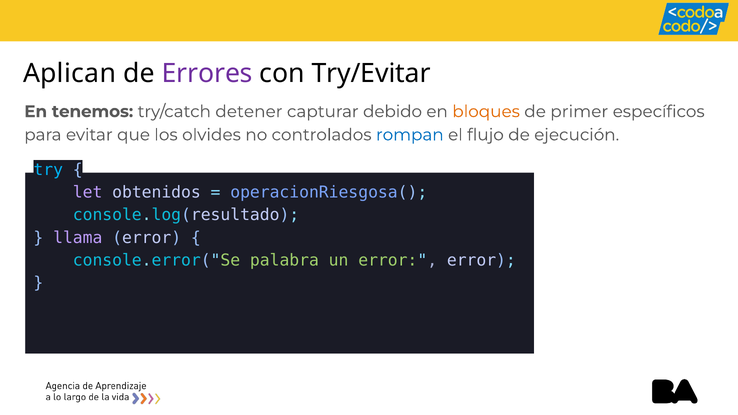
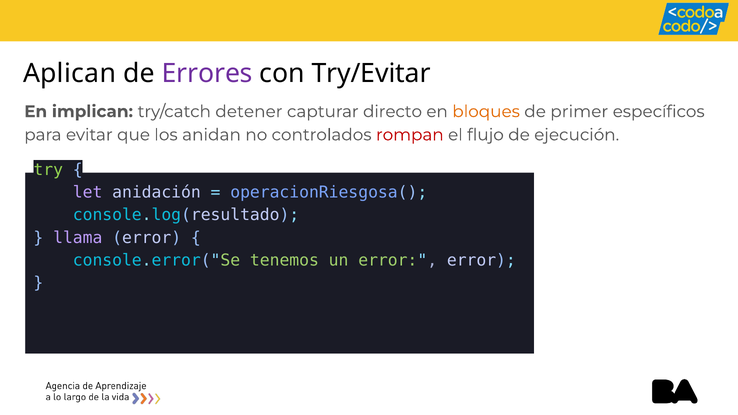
tenemos: tenemos -> implican (92, 112)
debido: debido -> directo (393, 112)
olvides: olvides -> anidan (211, 135)
rompan colour: blue -> red (410, 135)
try colour: light blue -> light green (48, 170)
obtenidos: obtenidos -> anidación (157, 193)
palabra: palabra -> tenemos (284, 260)
